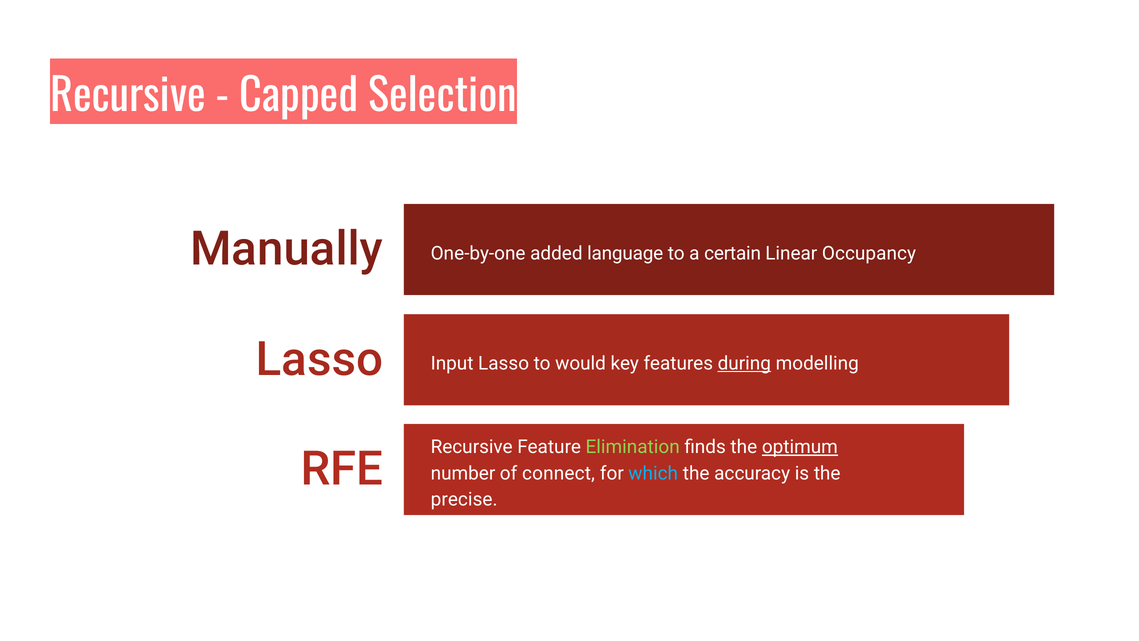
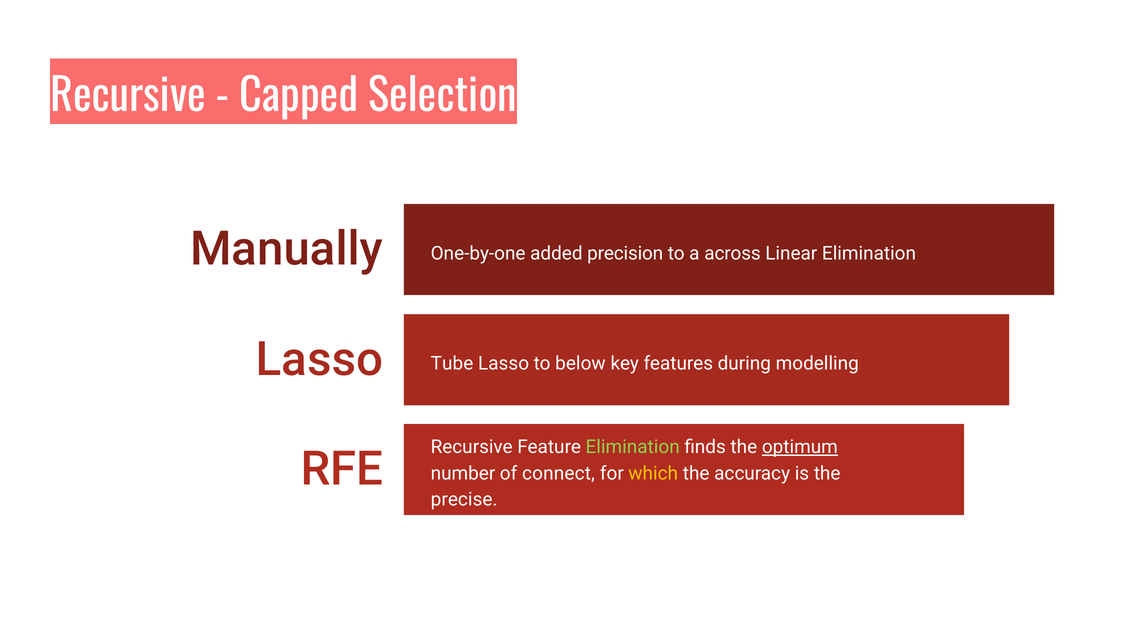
language: language -> precision (625, 253)
certain: certain -> across (733, 253)
Linear Occupancy: Occupancy -> Elimination (869, 253)
Input: Input -> Tube (452, 363)
would: would -> below (580, 363)
during underline: present -> none (744, 363)
which colour: light blue -> yellow (653, 473)
